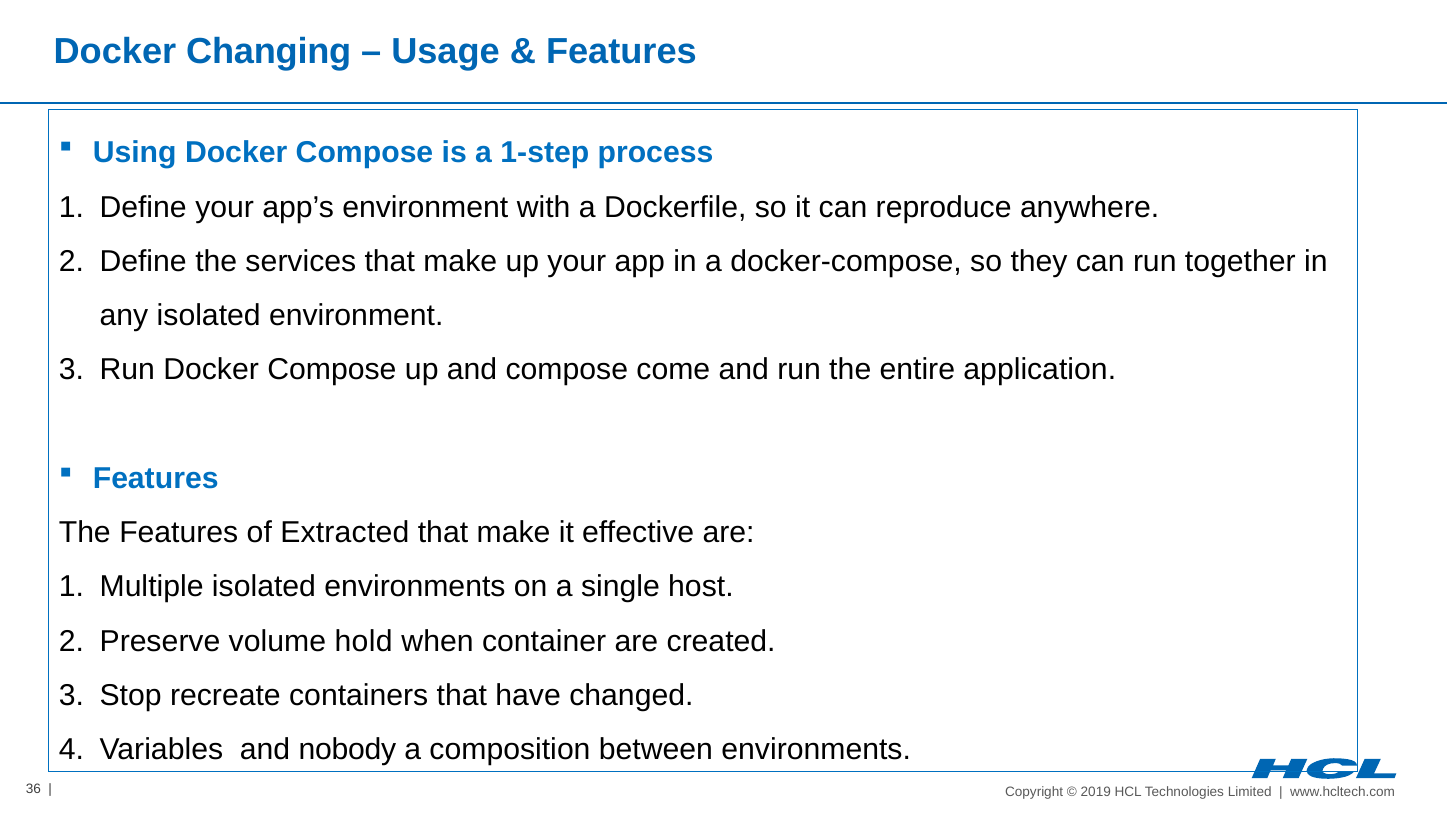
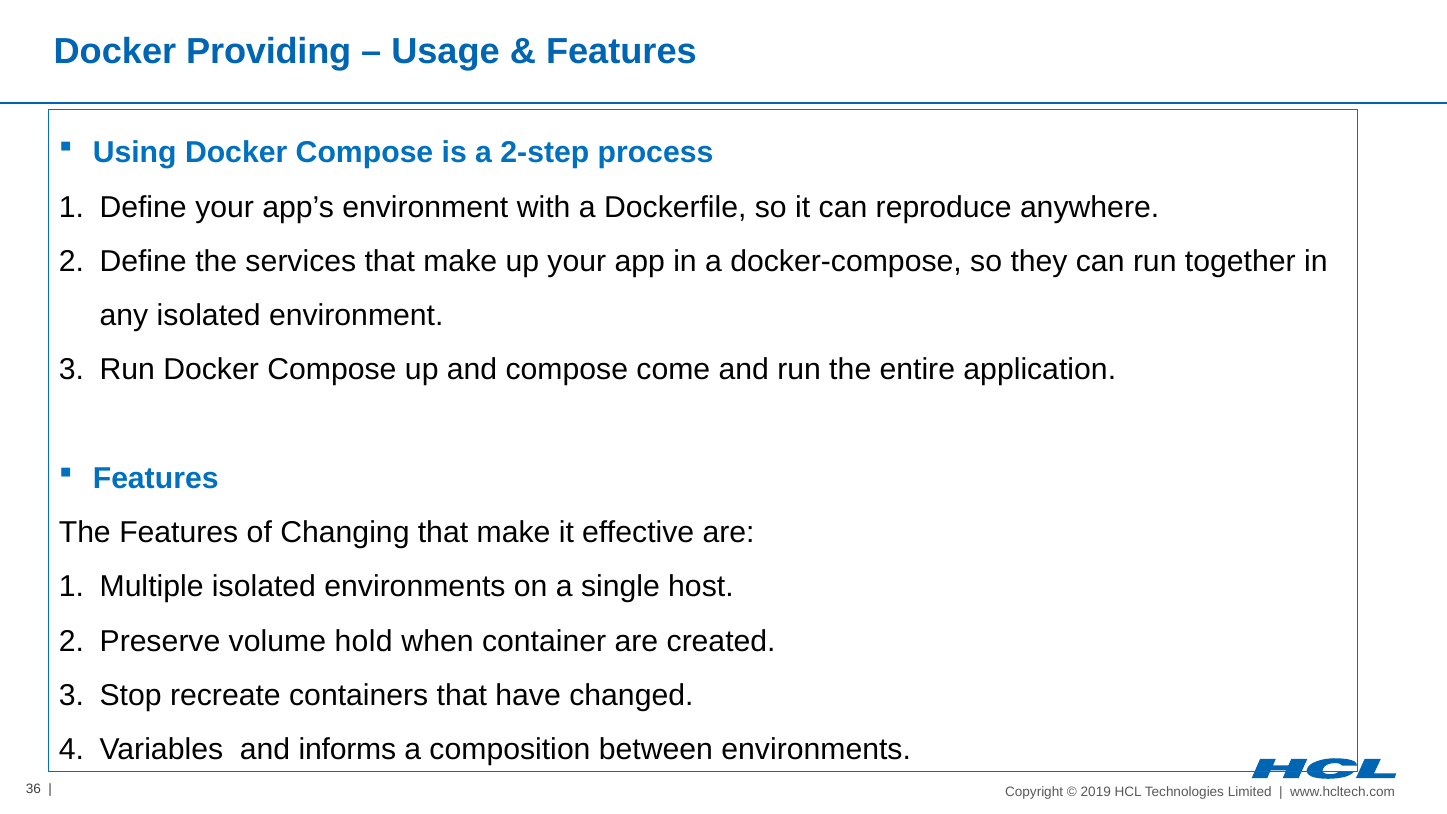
Changing: Changing -> Providing (269, 52)
1-step: 1-step -> 2-step (545, 153)
Extracted: Extracted -> Changing (345, 533)
nobody: nobody -> informs (347, 750)
